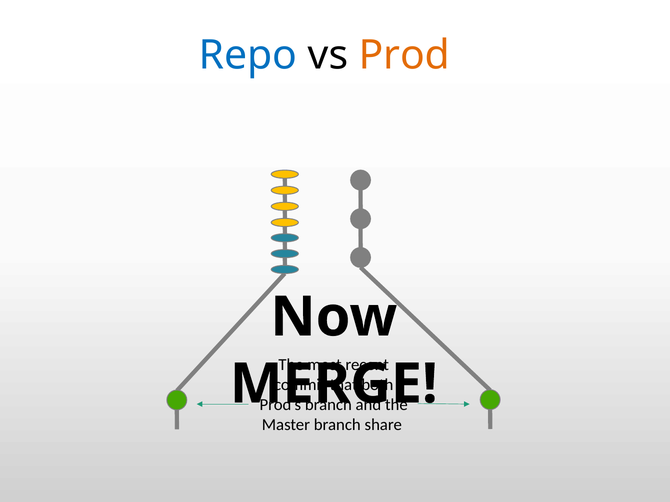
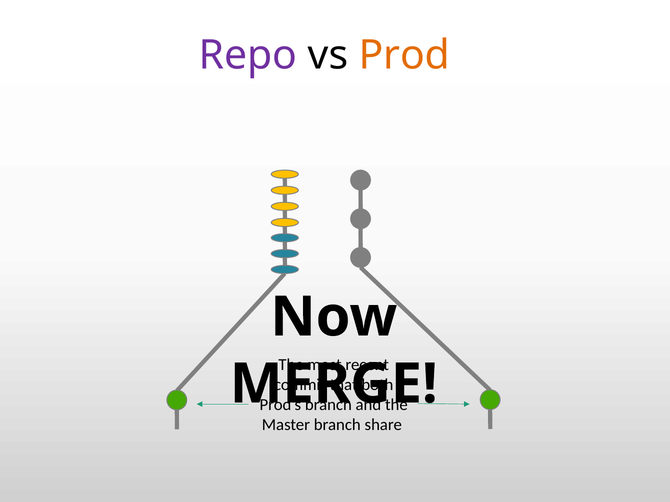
Repo colour: blue -> purple (248, 55)
